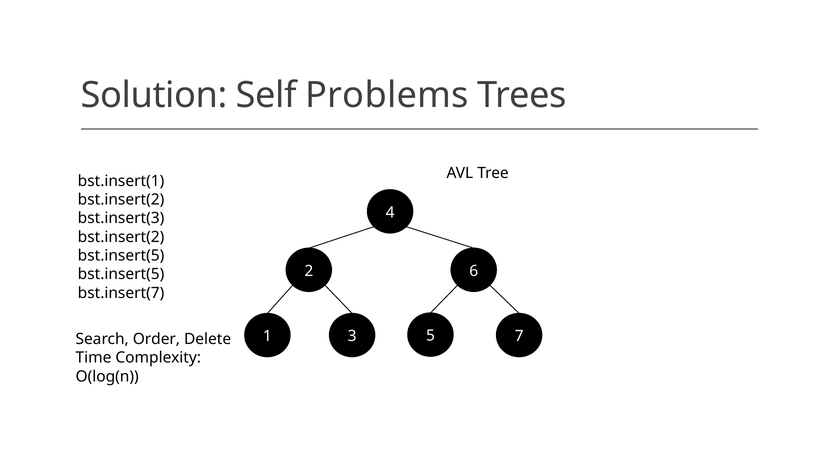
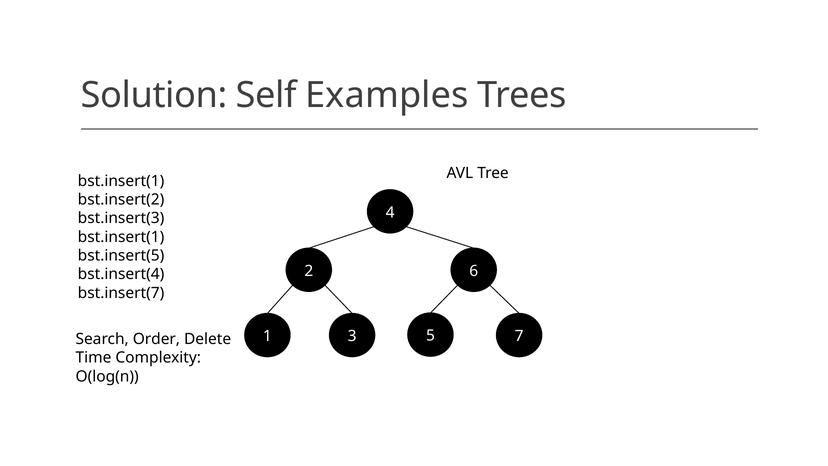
Problems: Problems -> Examples (387, 95)
bst.insert(2: bst.insert(2 -> bst.insert(1 (121, 237)
bst.insert(5: bst.insert(5 -> bst.insert(4 (121, 274)
